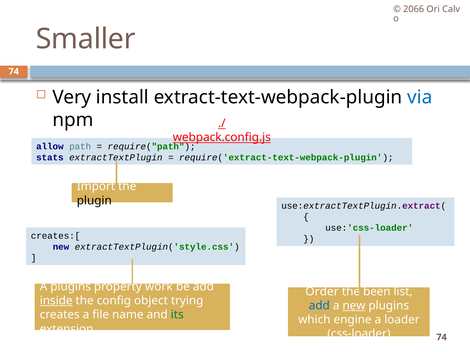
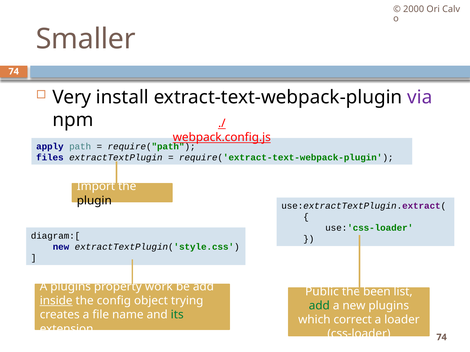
2066: 2066 -> 2000 (414, 9)
via colour: blue -> purple (420, 97)
allow: allow -> apply (50, 147)
stats: stats -> files (50, 158)
creates:[: creates:[ -> diagram:[ (56, 236)
Order: Order -> Public (322, 292)
add colour: blue -> green (319, 306)
new underline: present -> none (354, 306)
engine: engine -> correct (353, 320)
